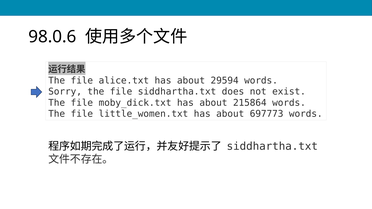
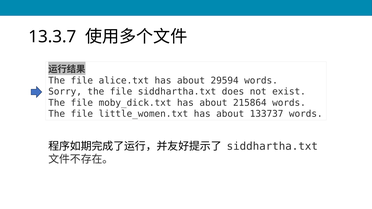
98.0.6: 98.0.6 -> 13.3.7 (52, 37)
697773: 697773 -> 133737 (267, 114)
